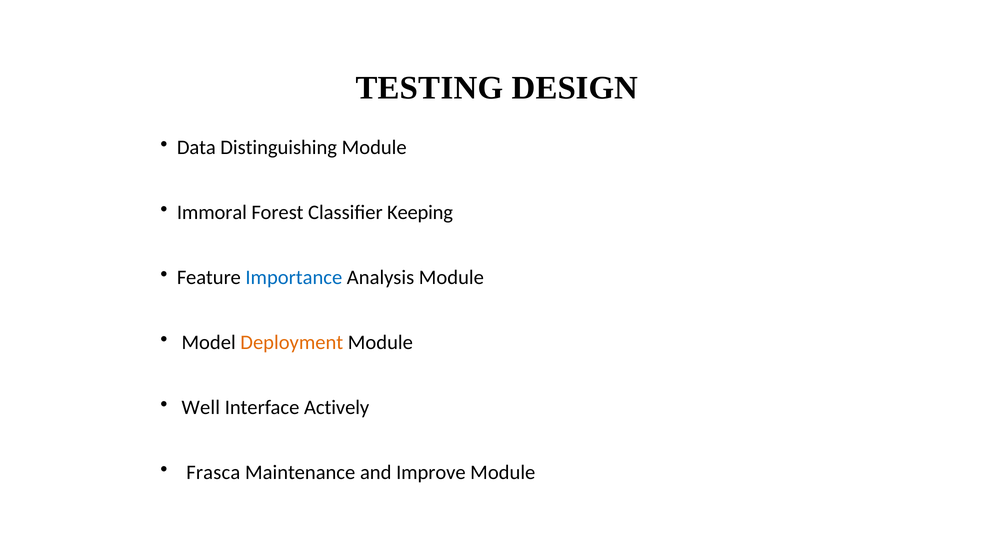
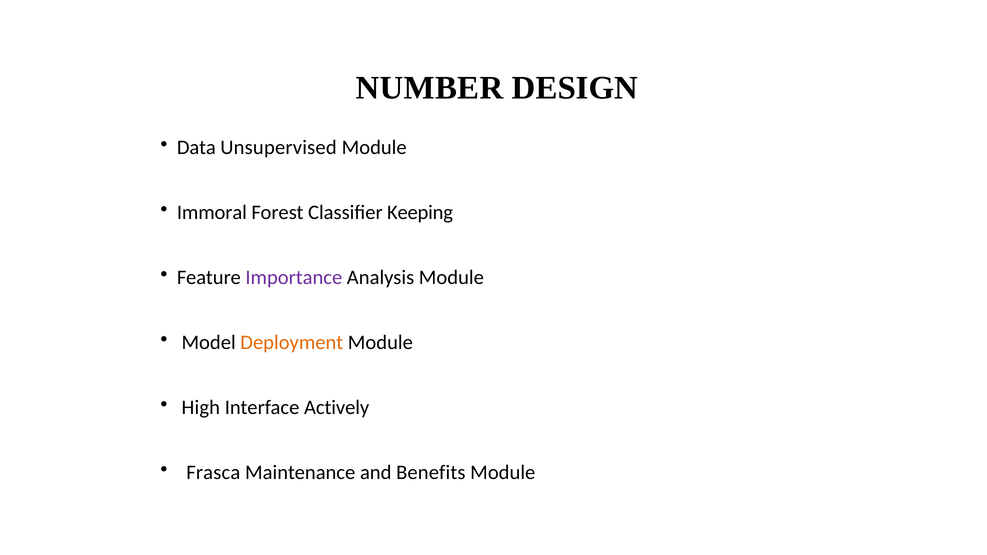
TESTING: TESTING -> NUMBER (429, 88)
Distinguishing: Distinguishing -> Unsupervised (279, 148)
Importance colour: blue -> purple (294, 278)
Well: Well -> High (201, 408)
Improve: Improve -> Benefits (431, 473)
